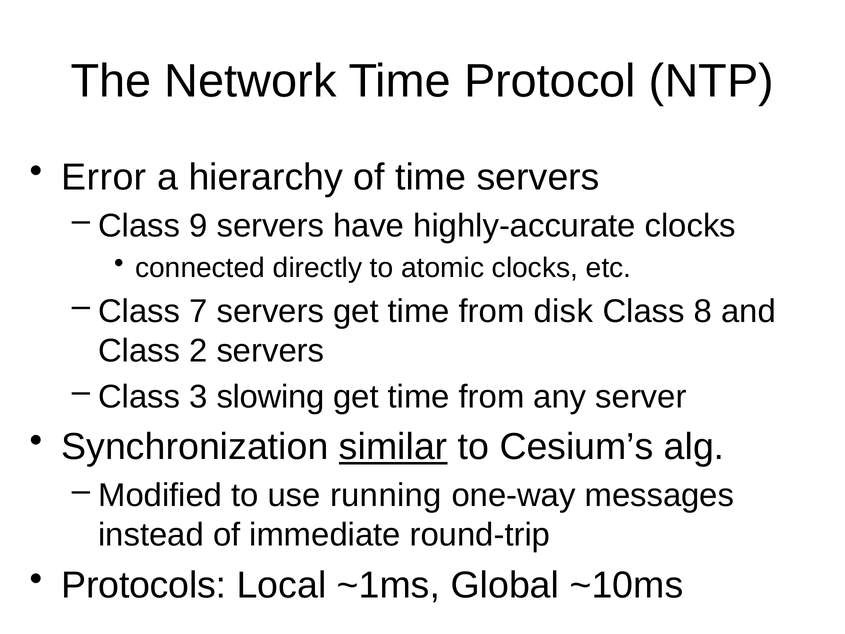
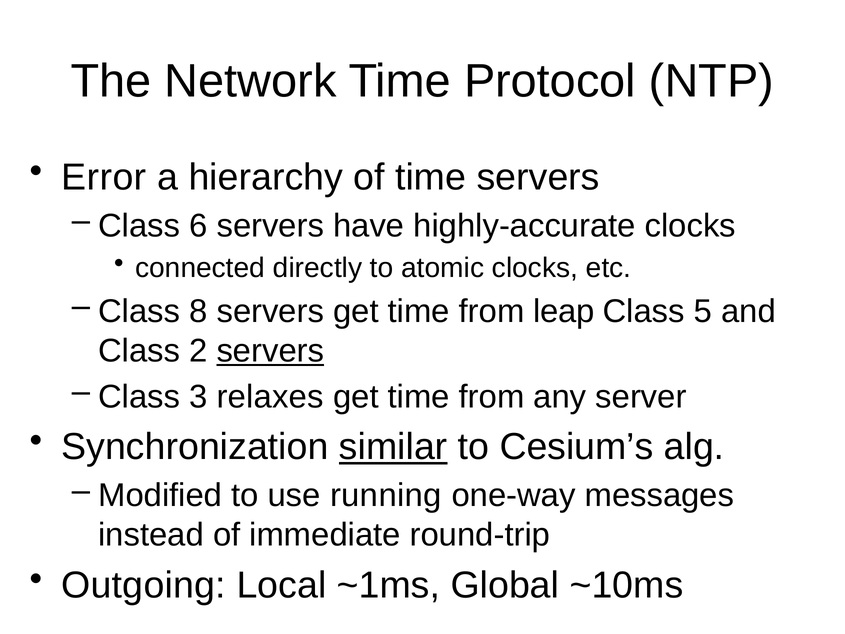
9: 9 -> 6 (198, 226)
7: 7 -> 8 (198, 311)
disk: disk -> leap (564, 311)
8: 8 -> 5 (703, 311)
servers underline: none -> present (270, 351)
slowing: slowing -> relaxes (270, 397)
Protocols: Protocols -> Outgoing (144, 585)
